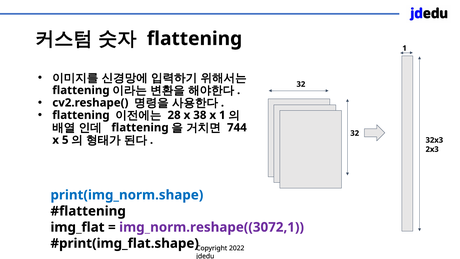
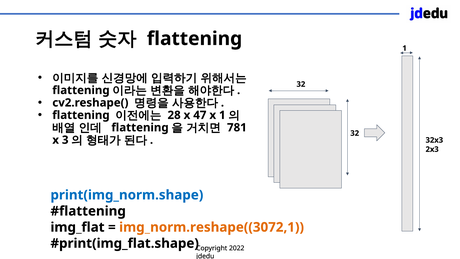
38: 38 -> 47 (200, 115)
744: 744 -> 781 (237, 127)
5: 5 -> 3 (65, 140)
img_norm.reshape((3072,1 colour: purple -> orange (212, 227)
